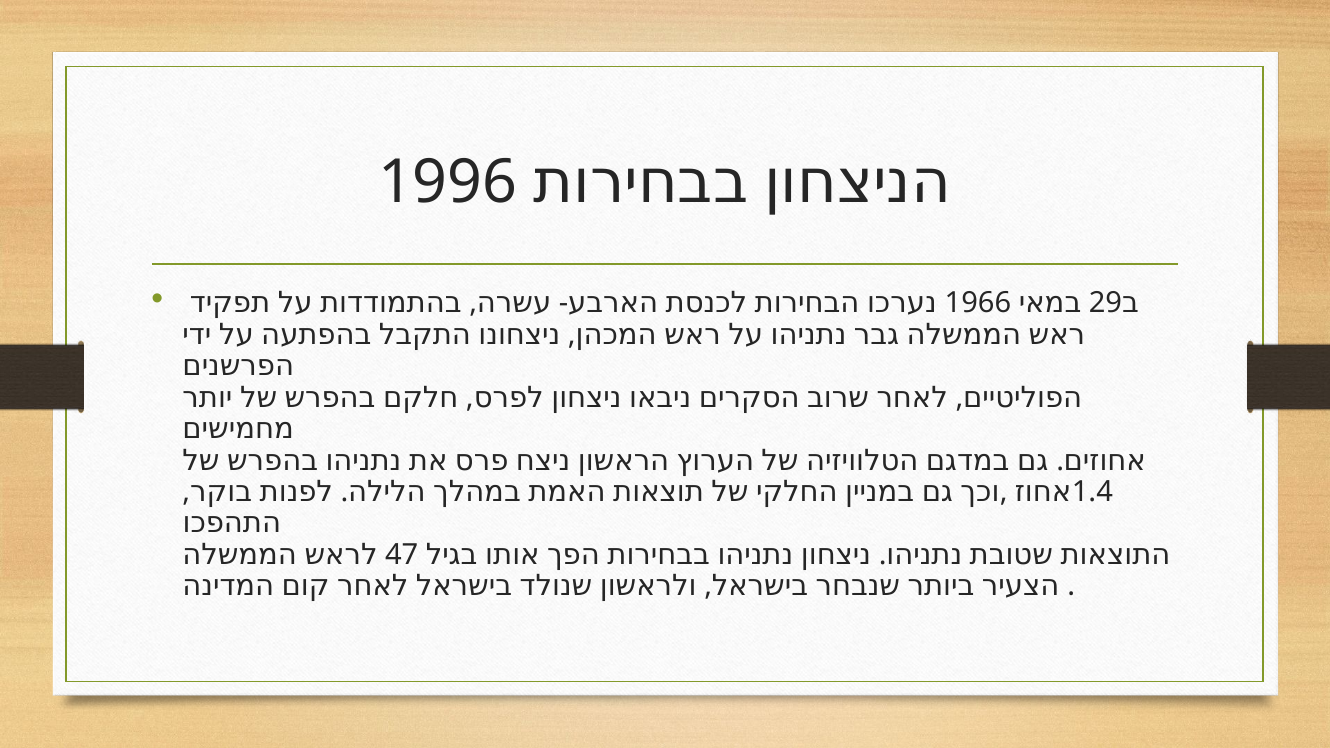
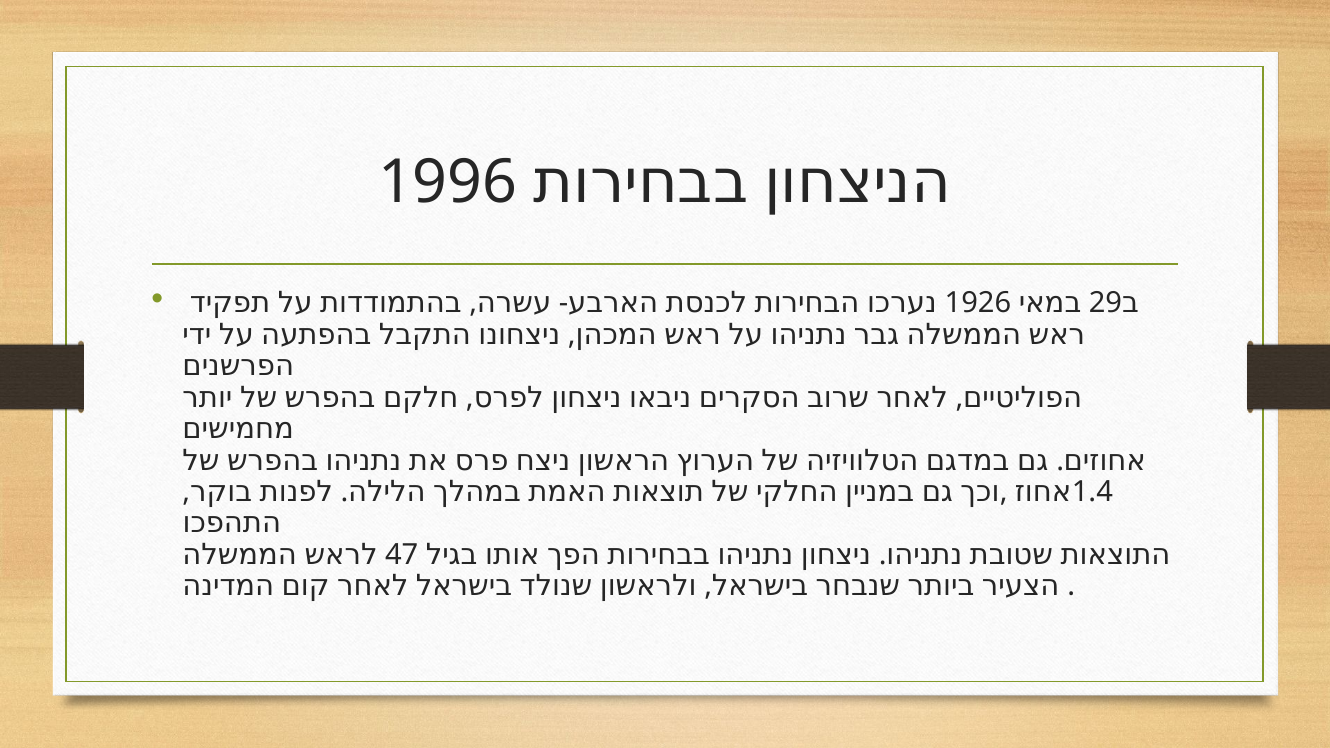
1966: 1966 -> 1926 (978, 303)
